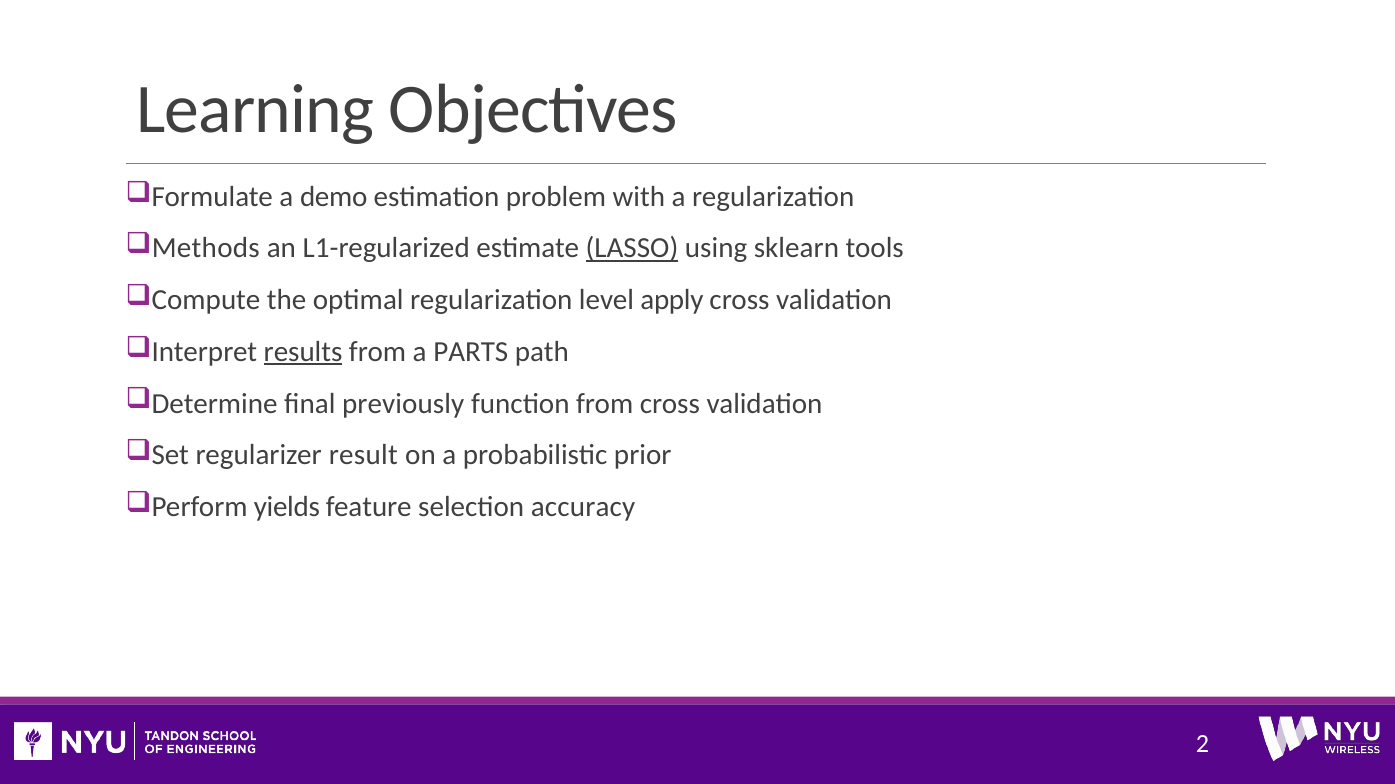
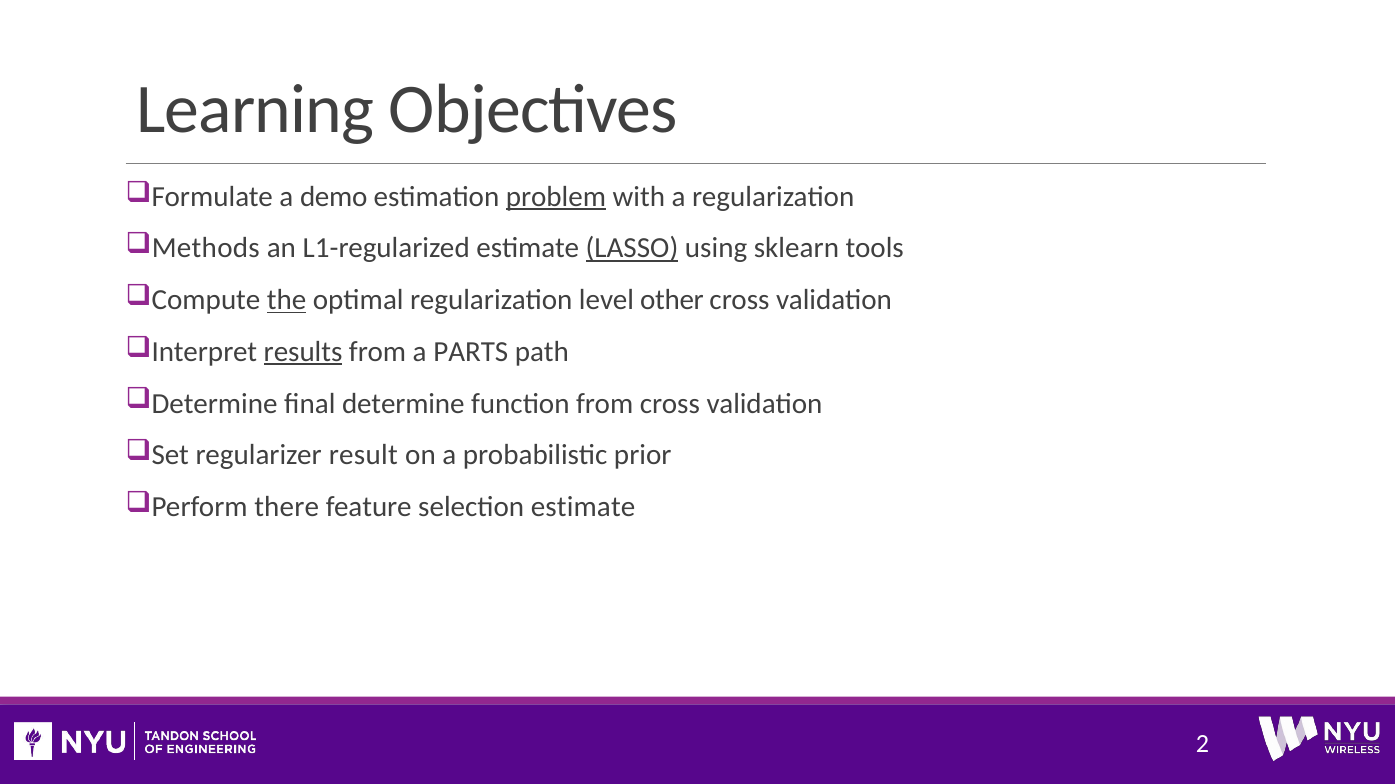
problem underline: none -> present (556, 197)
the underline: none -> present (287, 300)
apply: apply -> other (672, 300)
final previously: previously -> determine (403, 404)
yields: yields -> there (287, 507)
selection accuracy: accuracy -> estimate (583, 507)
